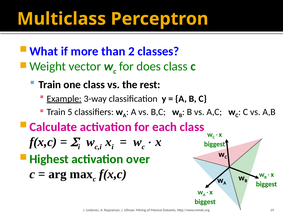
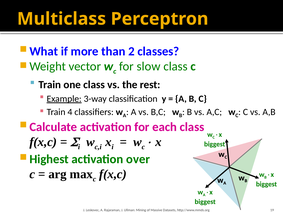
does: does -> slow (149, 66)
5: 5 -> 4 (70, 112)
